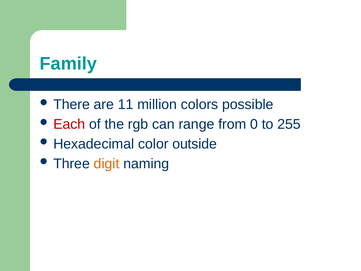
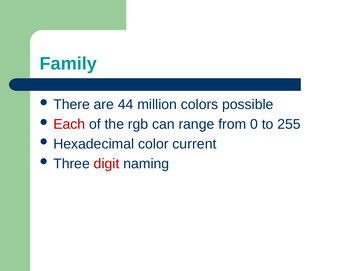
11: 11 -> 44 (126, 104)
outside: outside -> current (194, 144)
digit colour: orange -> red (107, 163)
